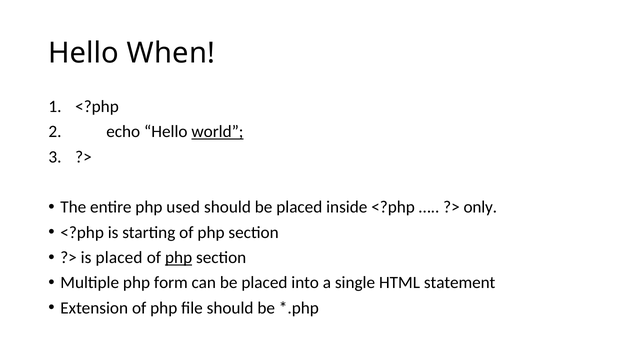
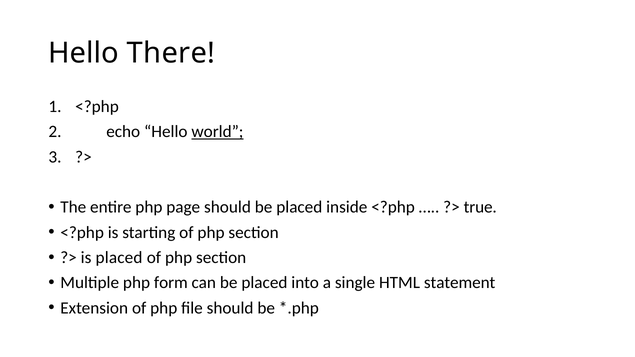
When: When -> There (171, 53)
used: used -> page (183, 207)
only: only -> true (480, 207)
php underline: present -> none (179, 258)
